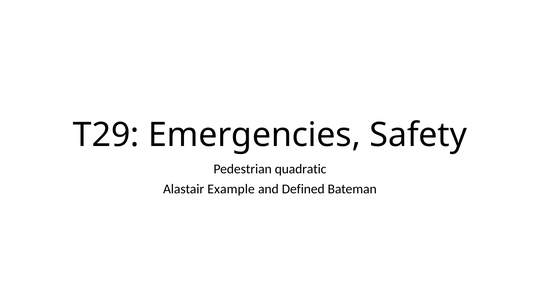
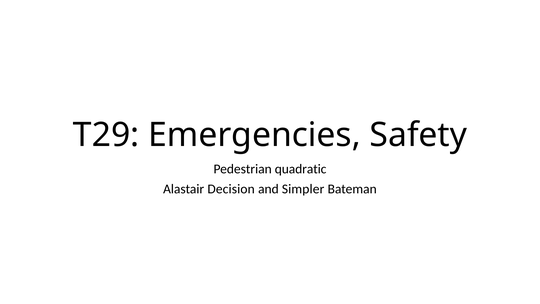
Example: Example -> Decision (231, 189)
Defined: Defined -> Simpler (303, 189)
